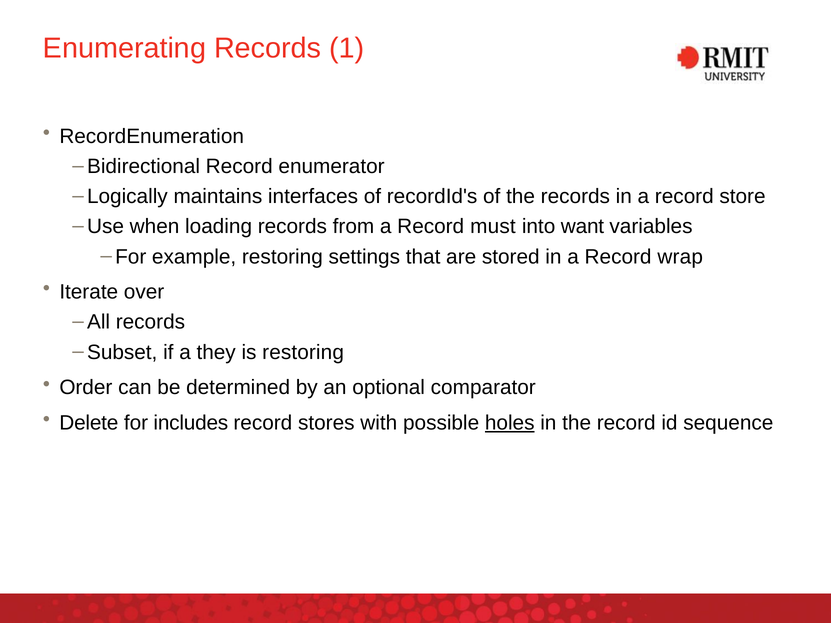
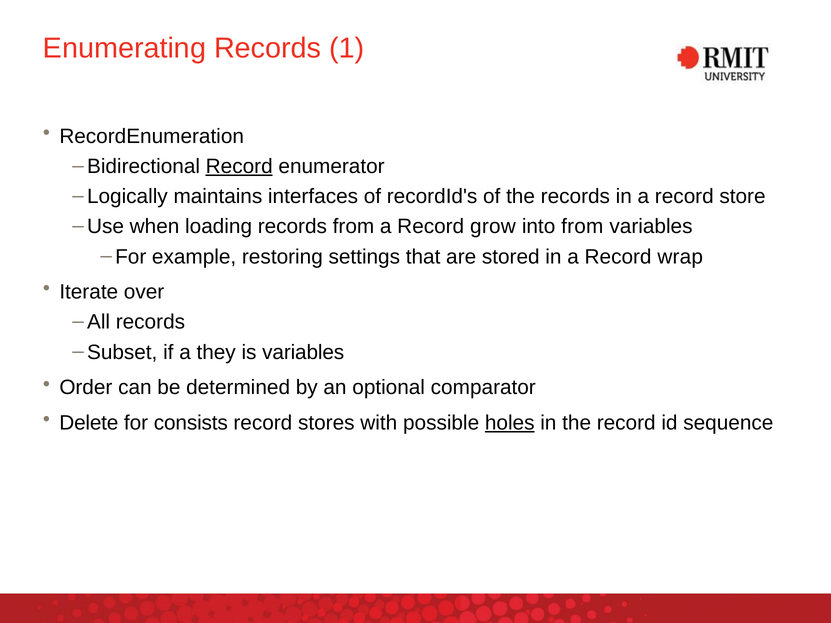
Record underline: none -> present (239, 166)
must: must -> grow (493, 227)
into want: want -> from (582, 227)
is restoring: restoring -> variables (303, 352)
includes: includes -> consists (191, 423)
